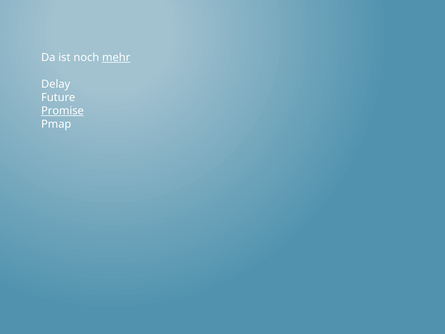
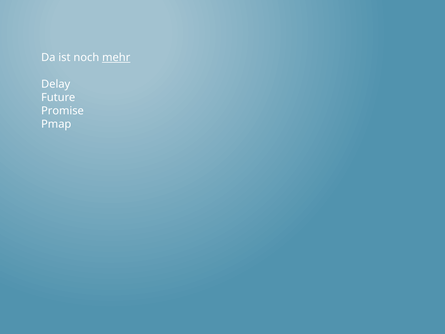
Promise underline: present -> none (62, 111)
